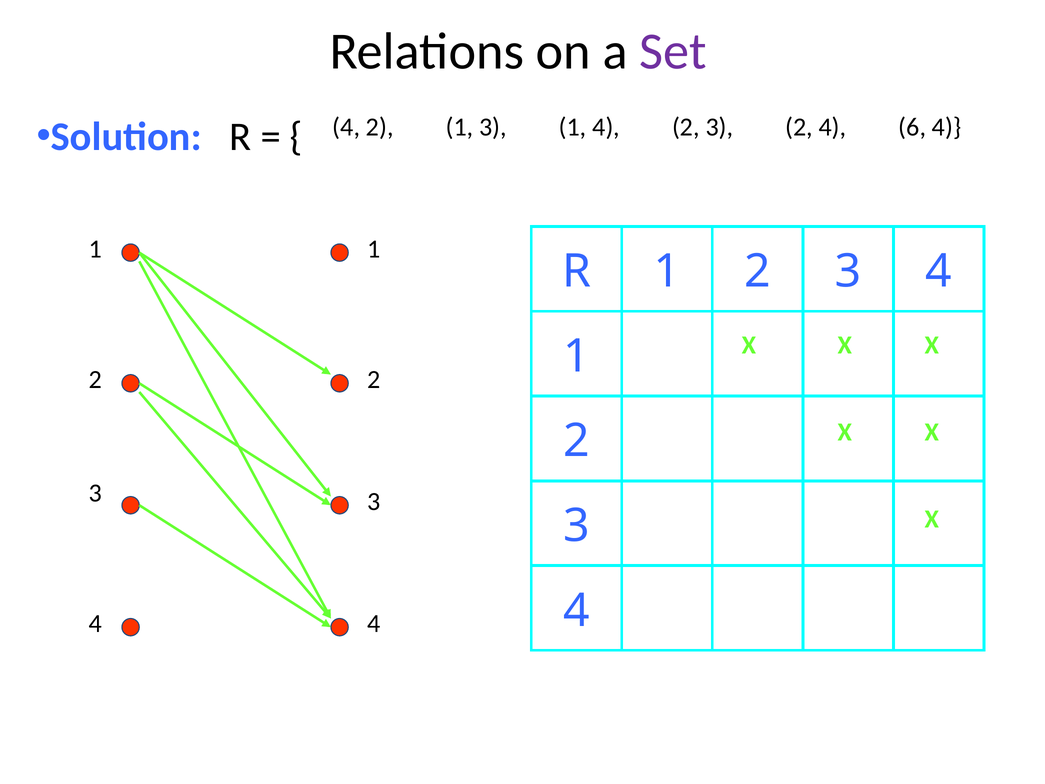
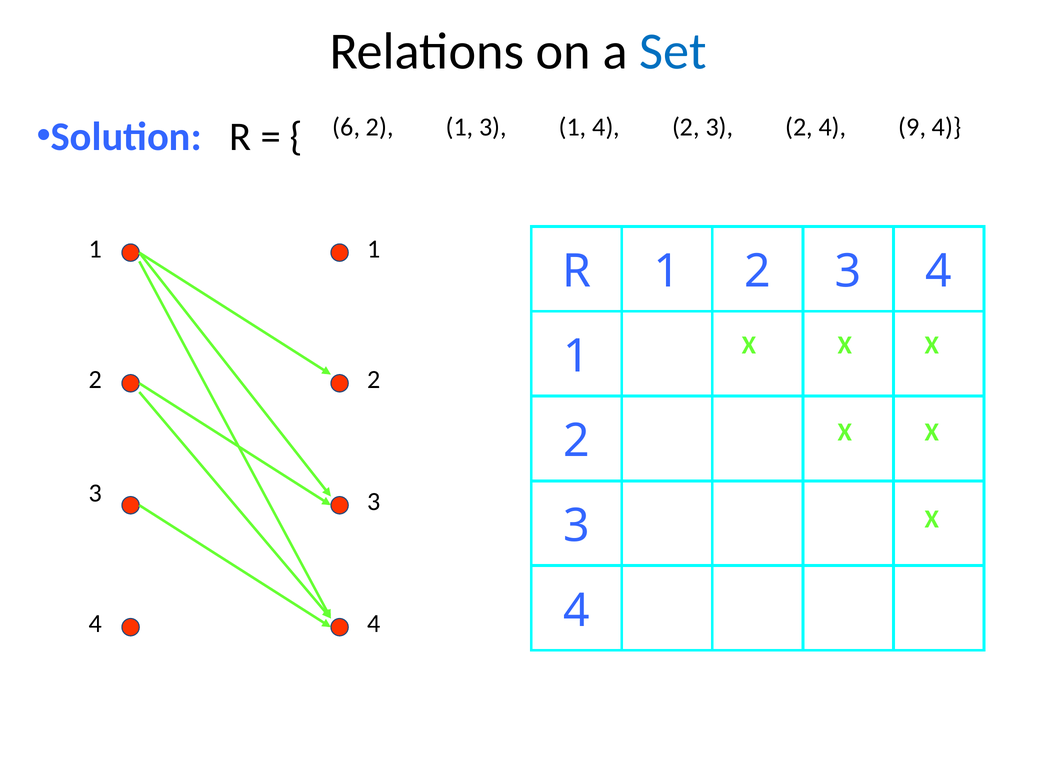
Set colour: purple -> blue (673, 52)
4: 4 -> 6 (346, 127)
6: 6 -> 9 (912, 127)
